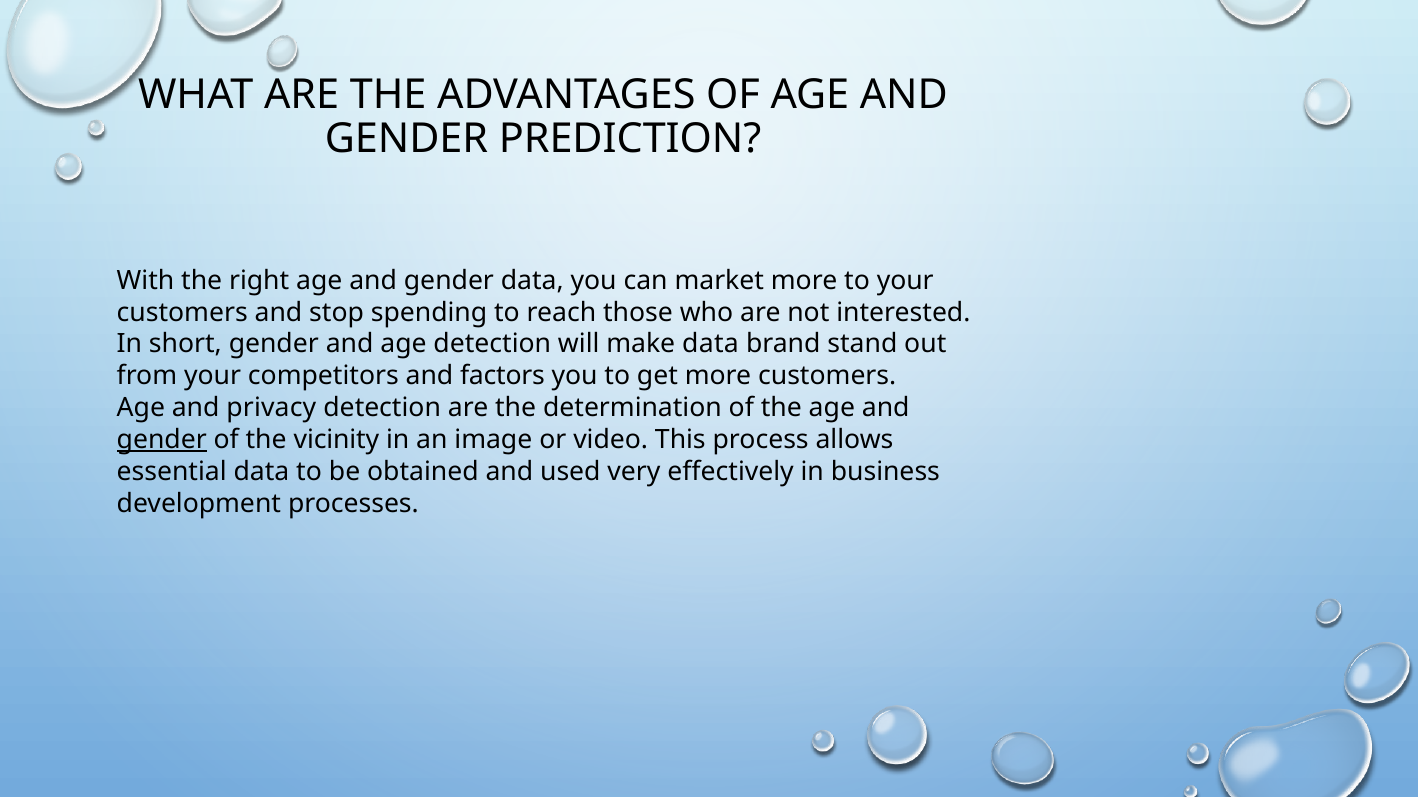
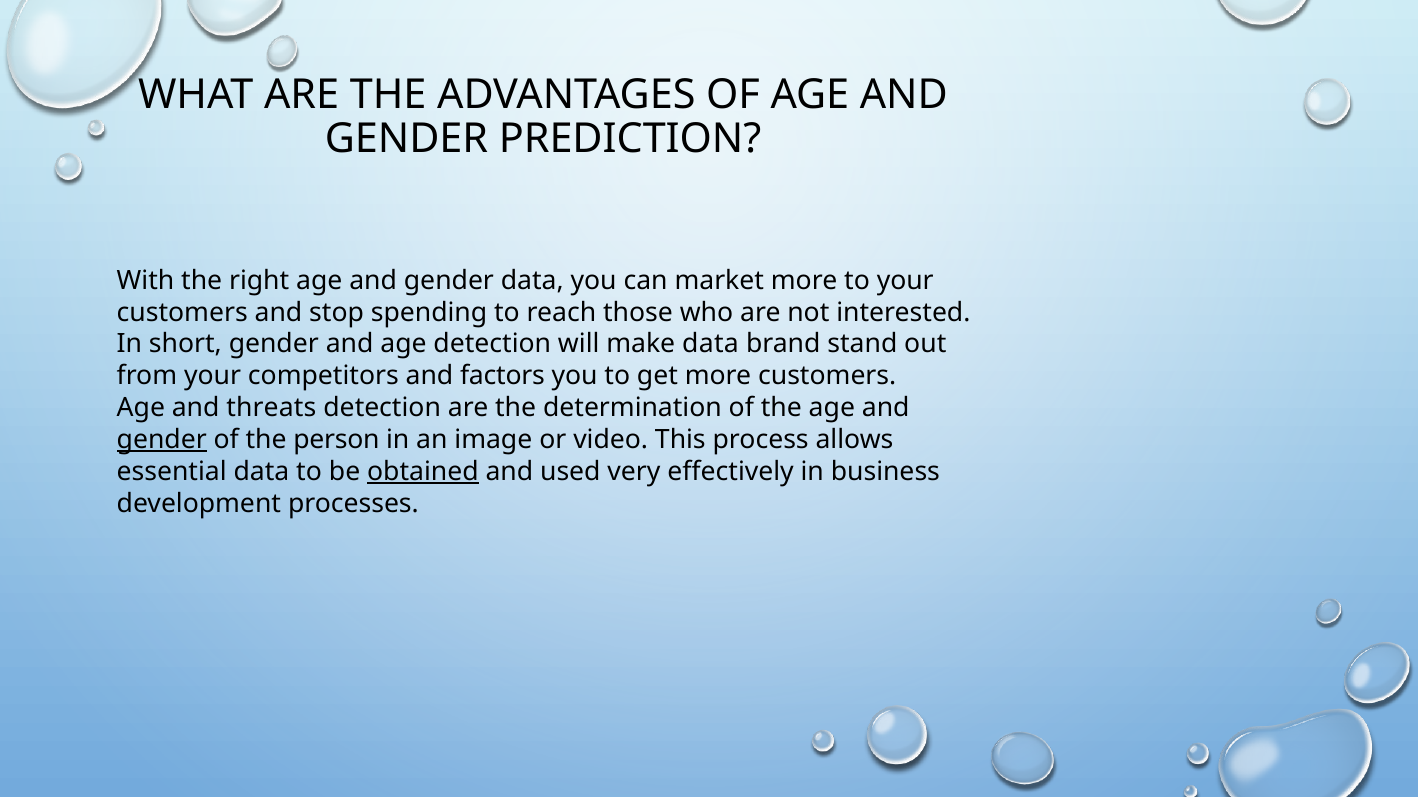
privacy: privacy -> threats (271, 408)
vicinity: vicinity -> person (337, 440)
obtained underline: none -> present (423, 472)
